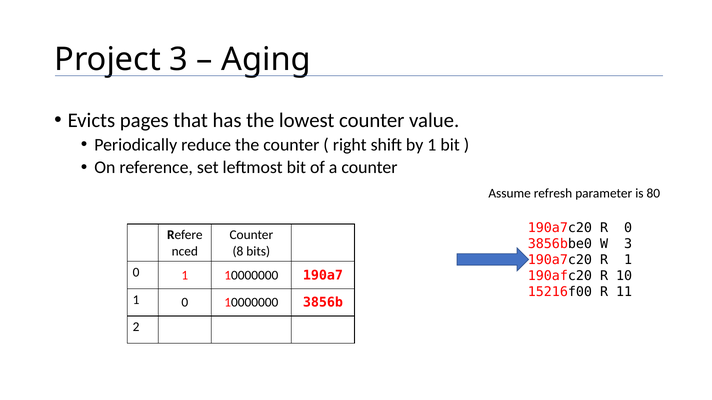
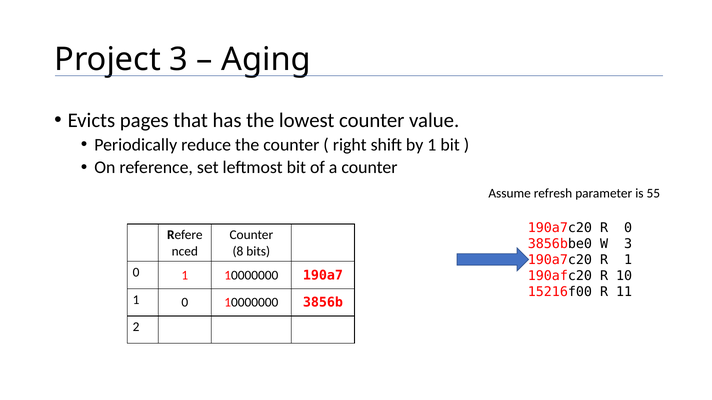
80: 80 -> 55 (653, 194)
